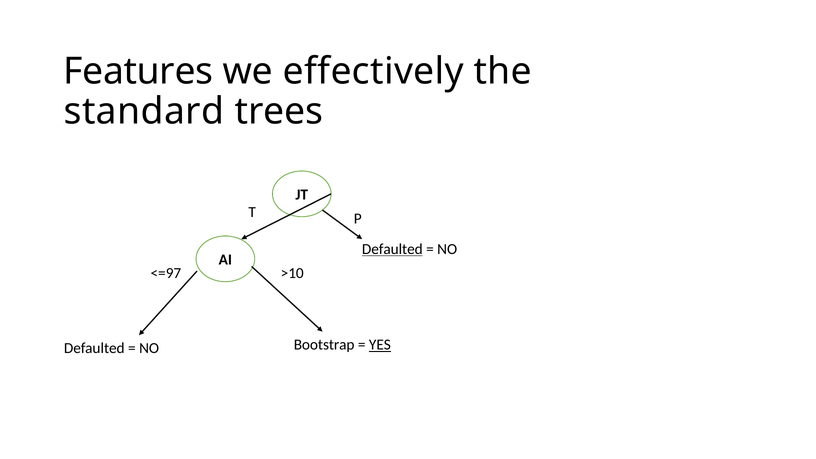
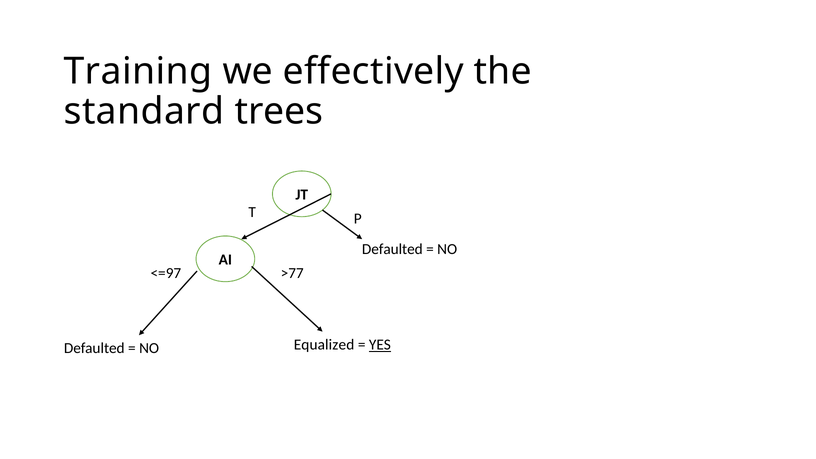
Features: Features -> Training (138, 71)
Defaulted underline: present -> none (392, 249)
>10: >10 -> >77 (292, 273)
Bootstrap: Bootstrap -> Equalized (324, 345)
